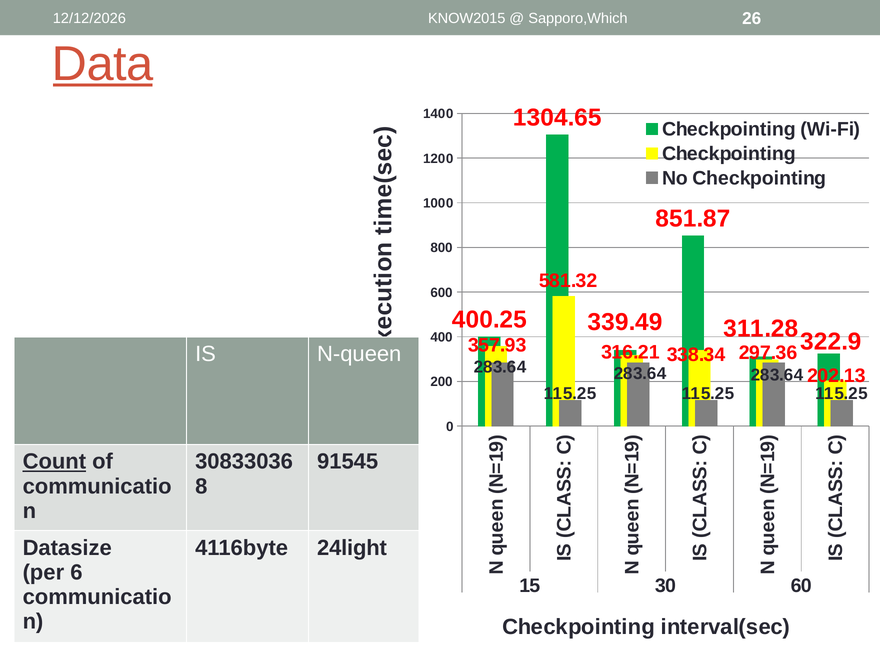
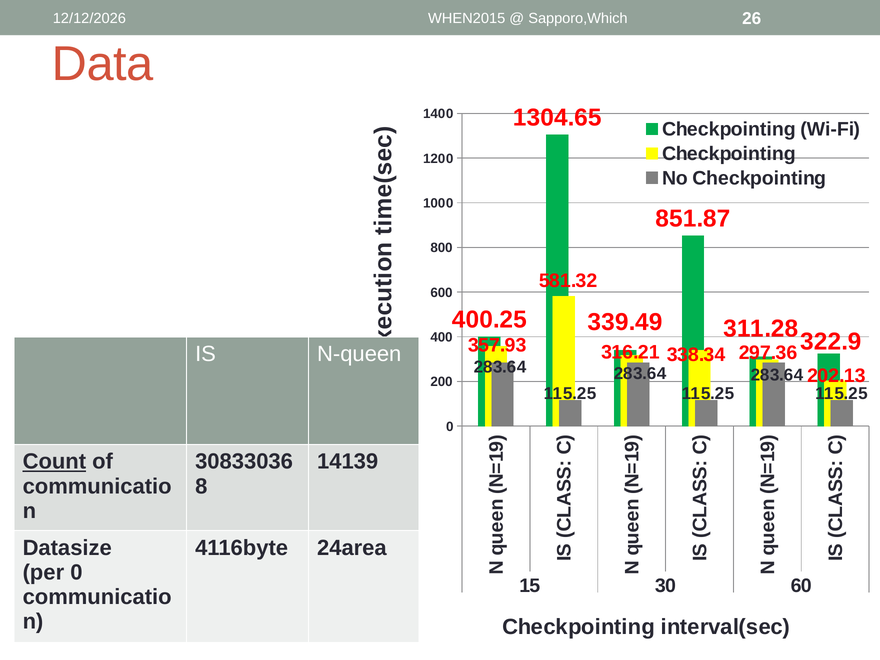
KNOW2015: KNOW2015 -> WHEN2015 (467, 19)
Data underline: present -> none (103, 64)
91545: 91545 -> 14139 (348, 462)
24light: 24light -> 24area (352, 548)
per 6: 6 -> 0 (76, 572)
